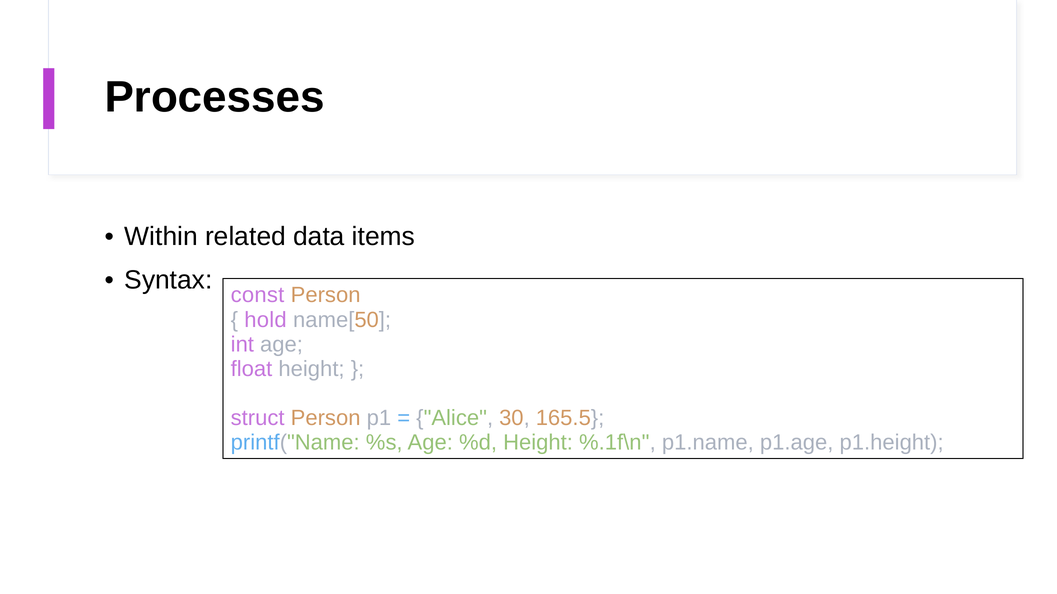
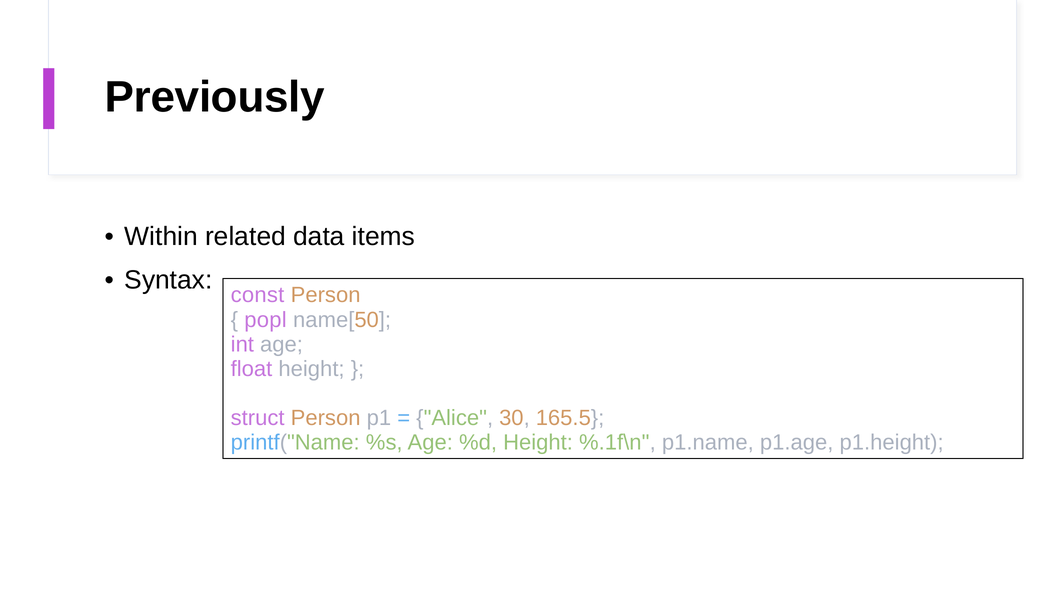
Processes: Processes -> Previously (215, 97)
hold: hold -> popl (266, 320)
